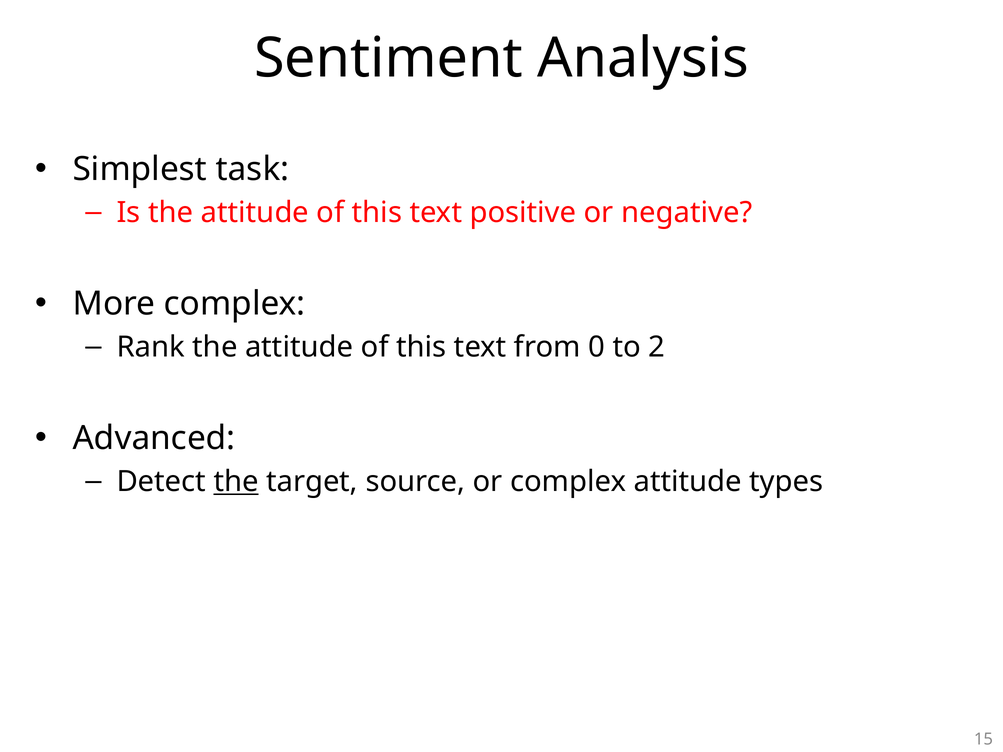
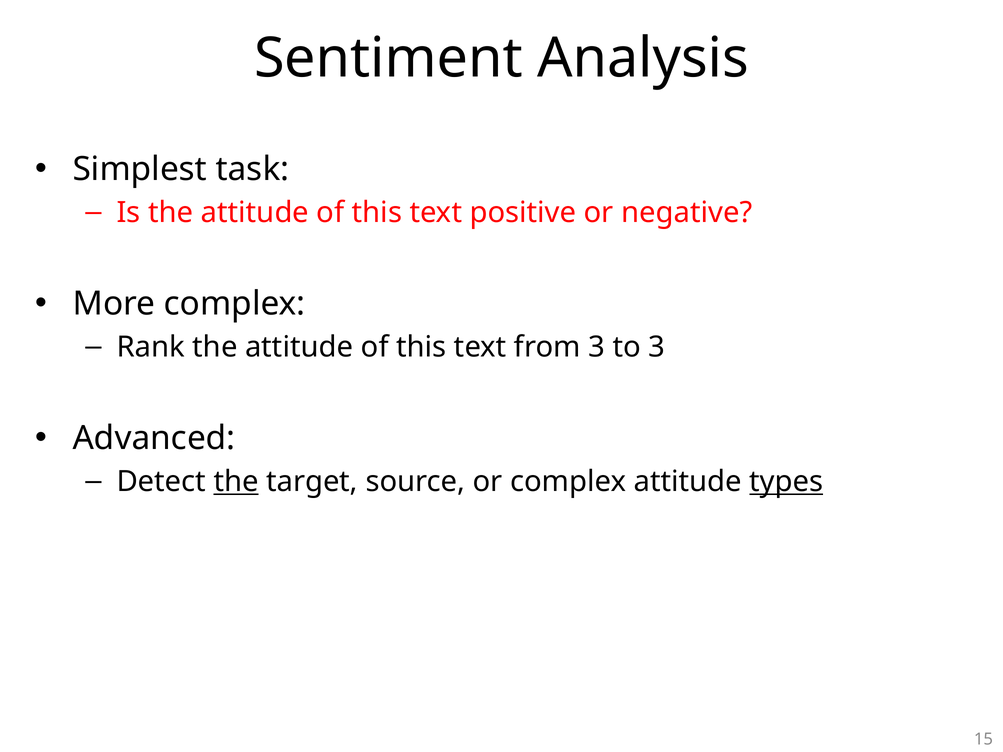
from 0: 0 -> 3 (597, 347)
to 2: 2 -> 3 (657, 347)
types underline: none -> present (786, 482)
